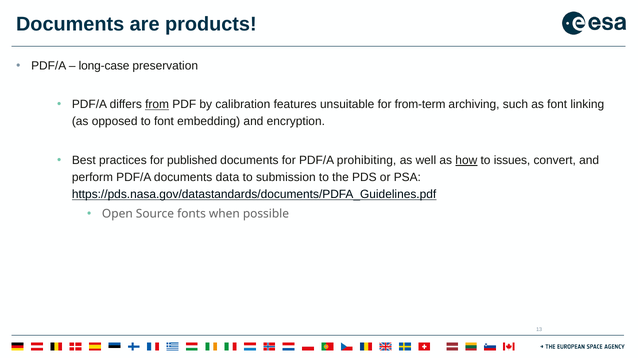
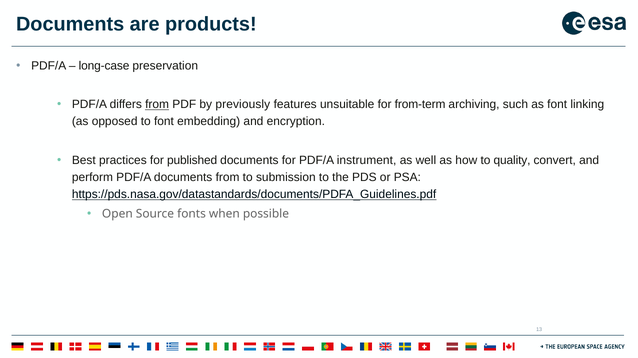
calibration: calibration -> previously (243, 105)
prohibiting: prohibiting -> instrument (367, 160)
how underline: present -> none (466, 160)
issues: issues -> quality (512, 160)
documents data: data -> from (228, 177)
